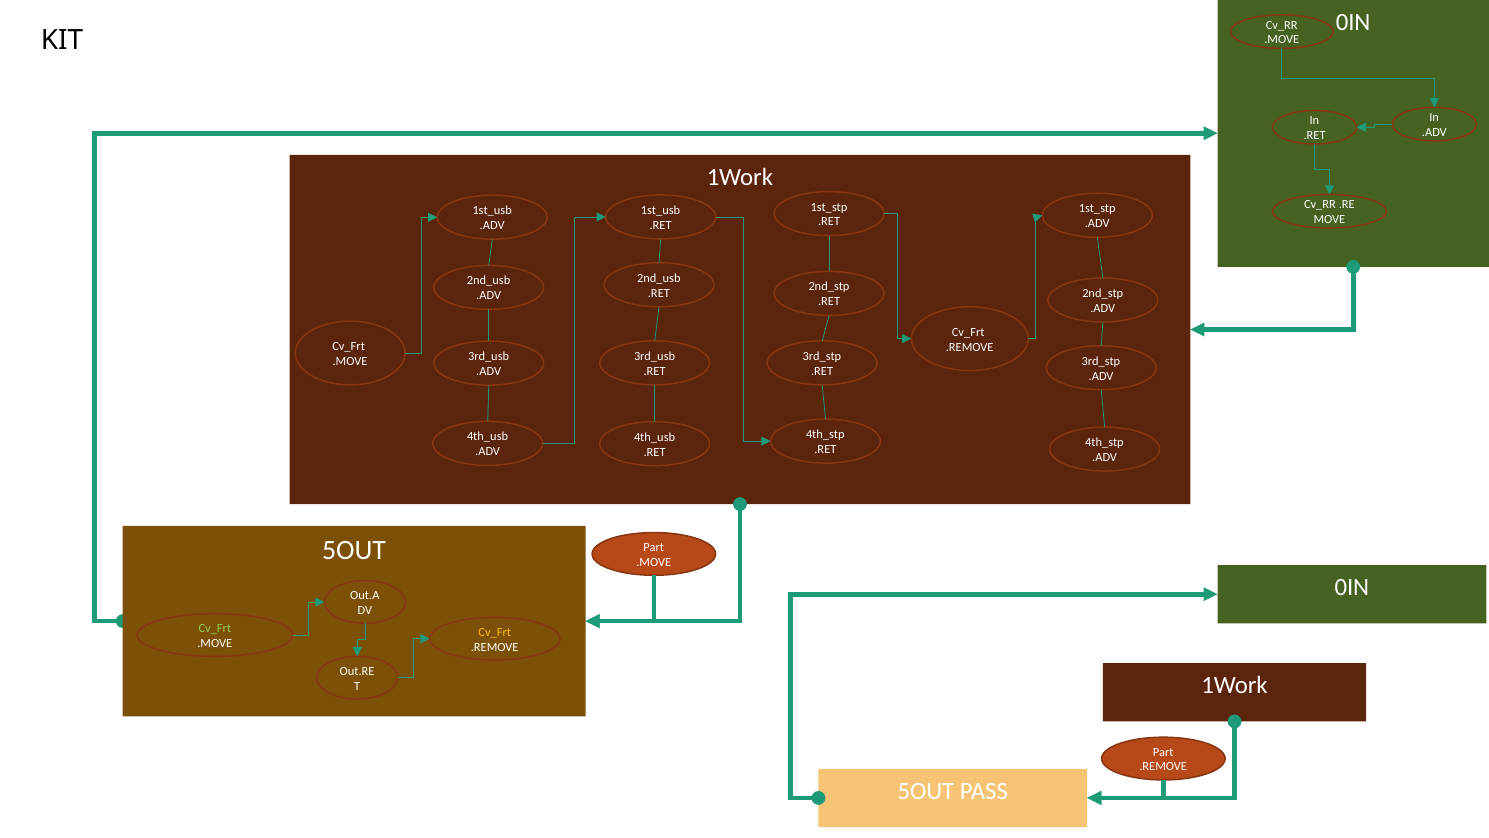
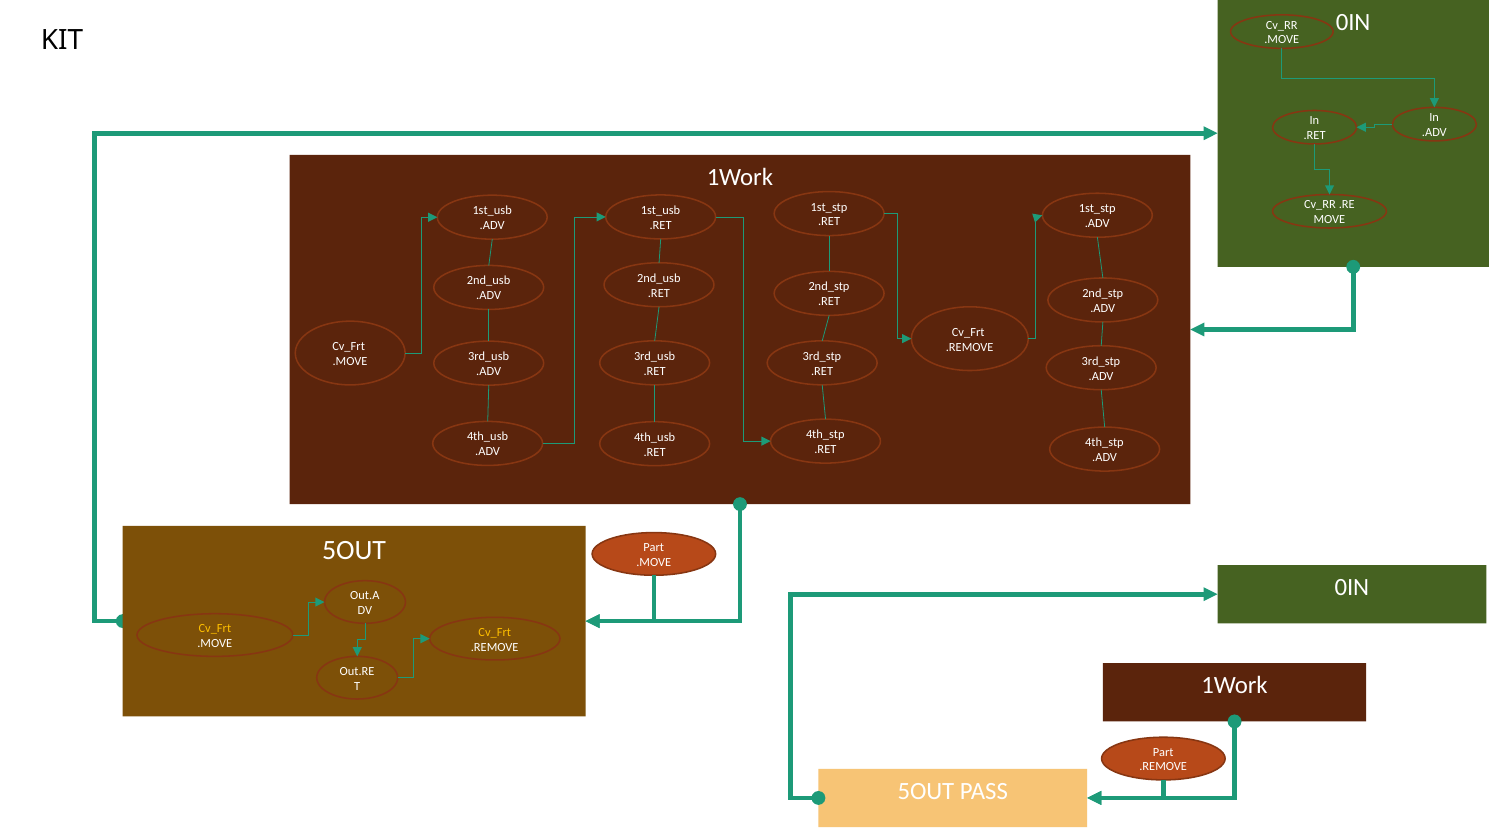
Cv_Frt colour: light green -> yellow (215, 628)
